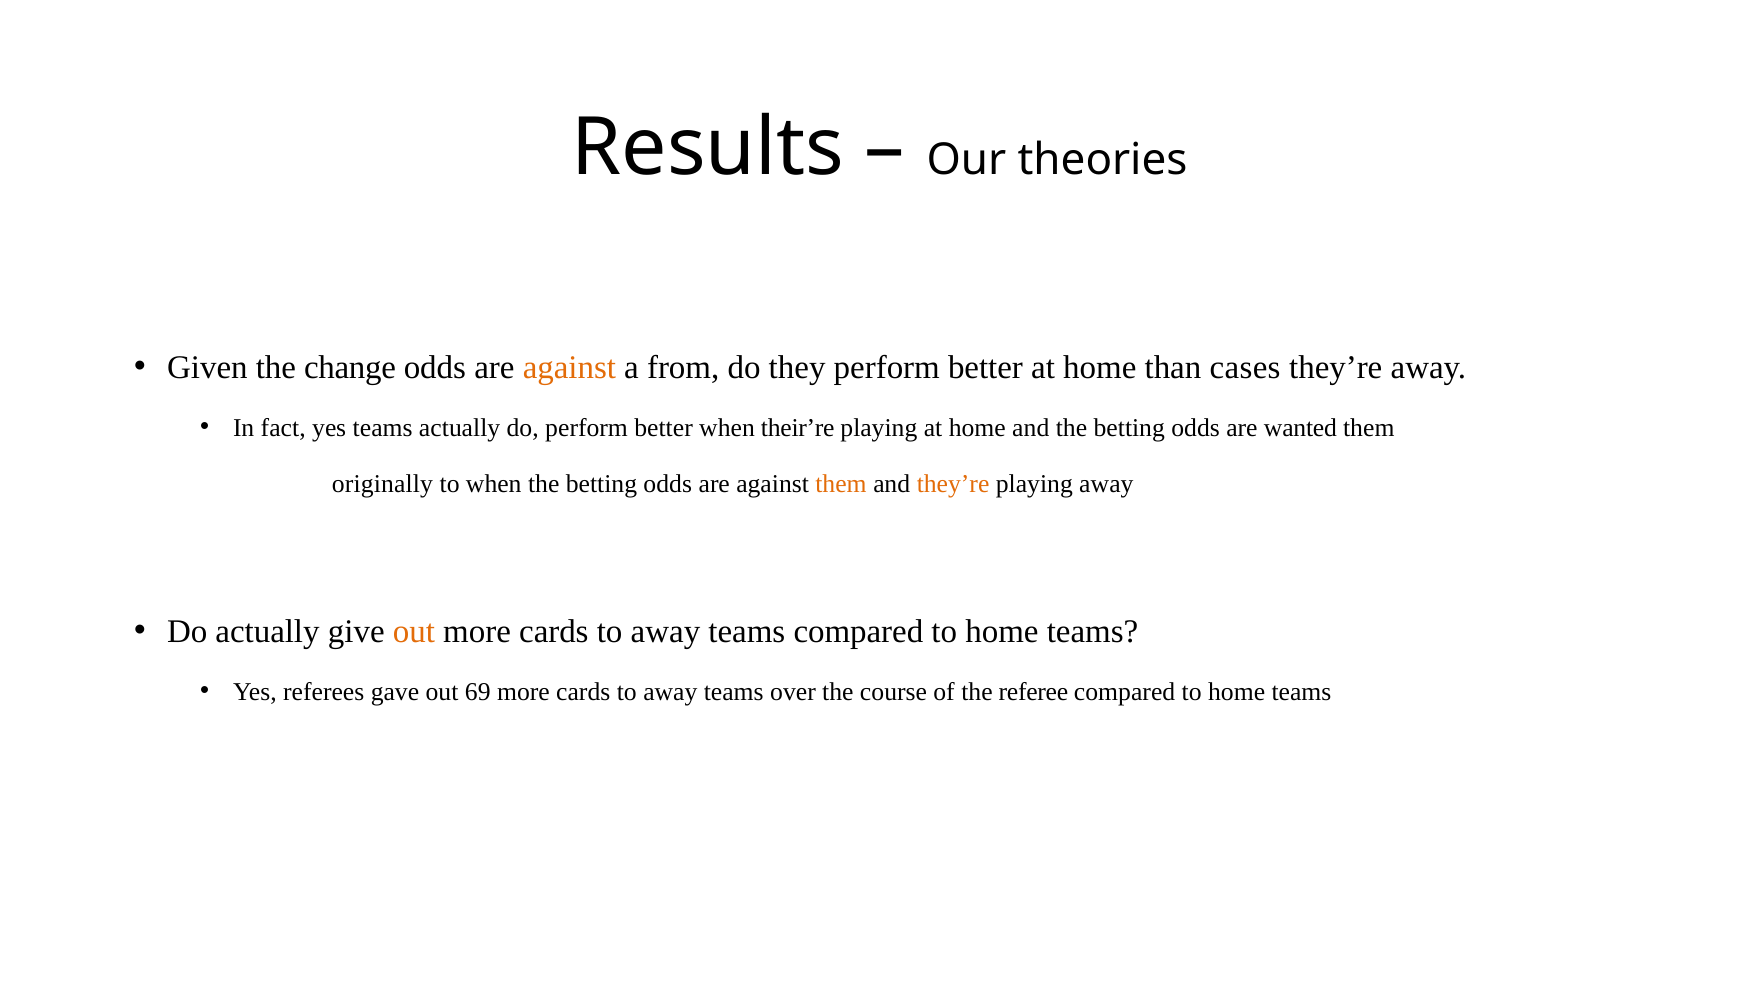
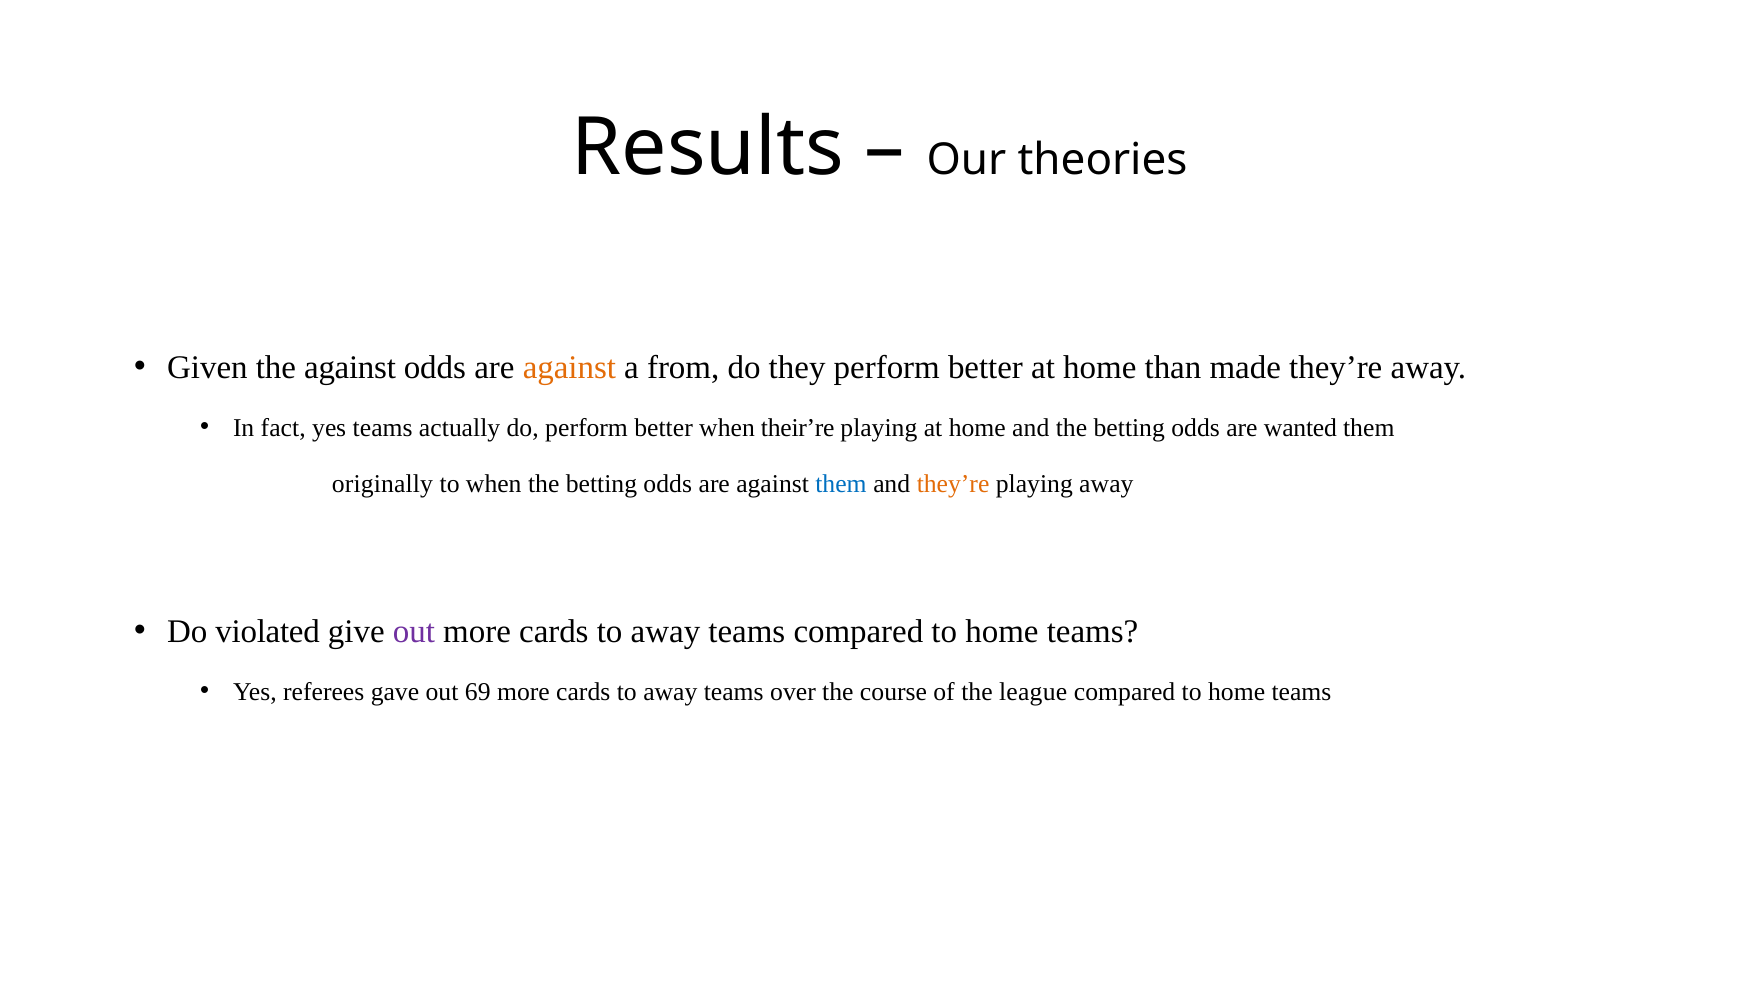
the change: change -> against (350, 367)
cases: cases -> made (1245, 367)
them colour: orange -> blue (841, 485)
Do actually: actually -> violated (268, 631)
out colour: orange -> purple (414, 631)
referee: referee -> league (1033, 692)
